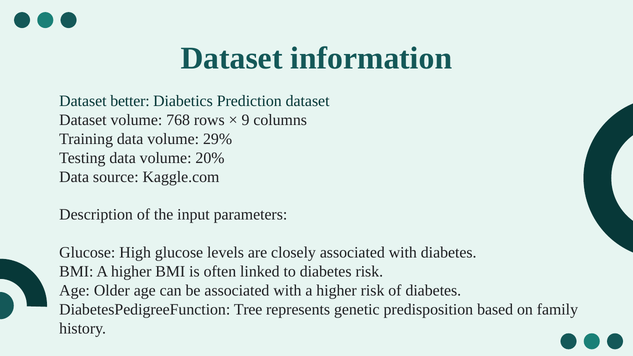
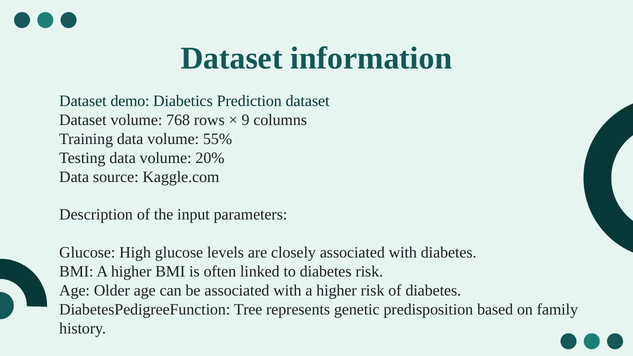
better: better -> demo (130, 101)
29%: 29% -> 55% (218, 139)
